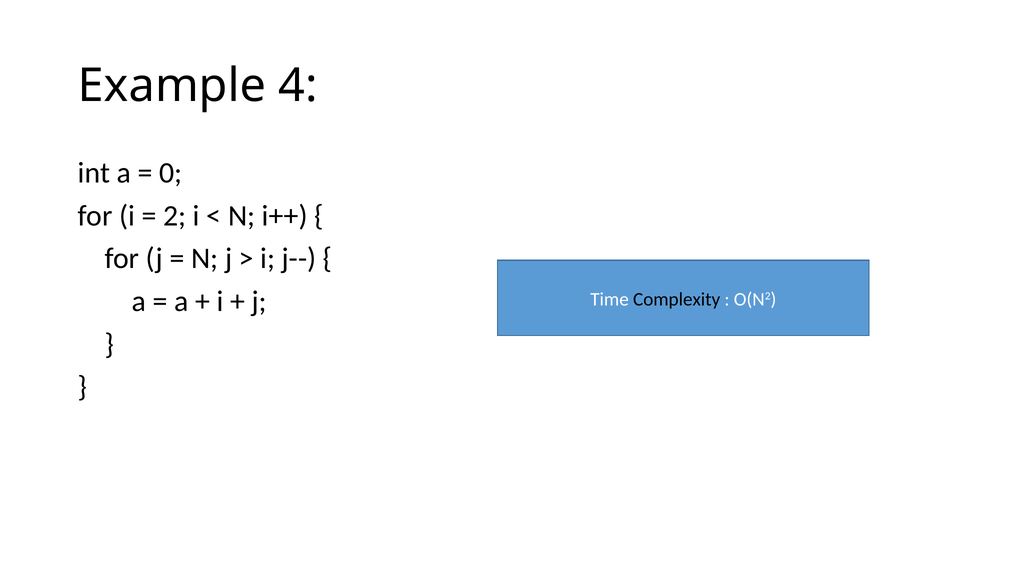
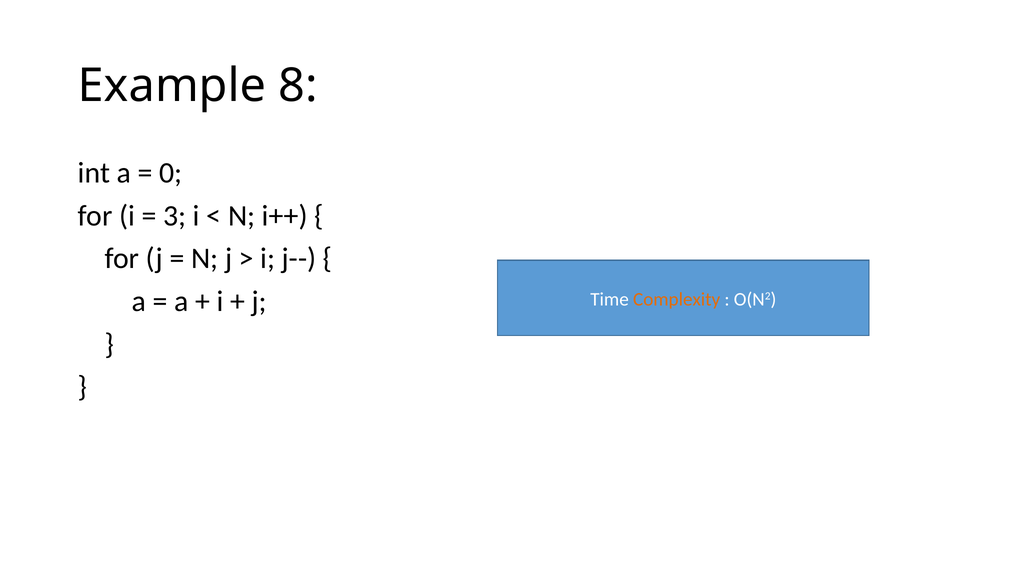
4: 4 -> 8 (298, 86)
2: 2 -> 3 (175, 216)
Complexity colour: black -> orange (677, 299)
